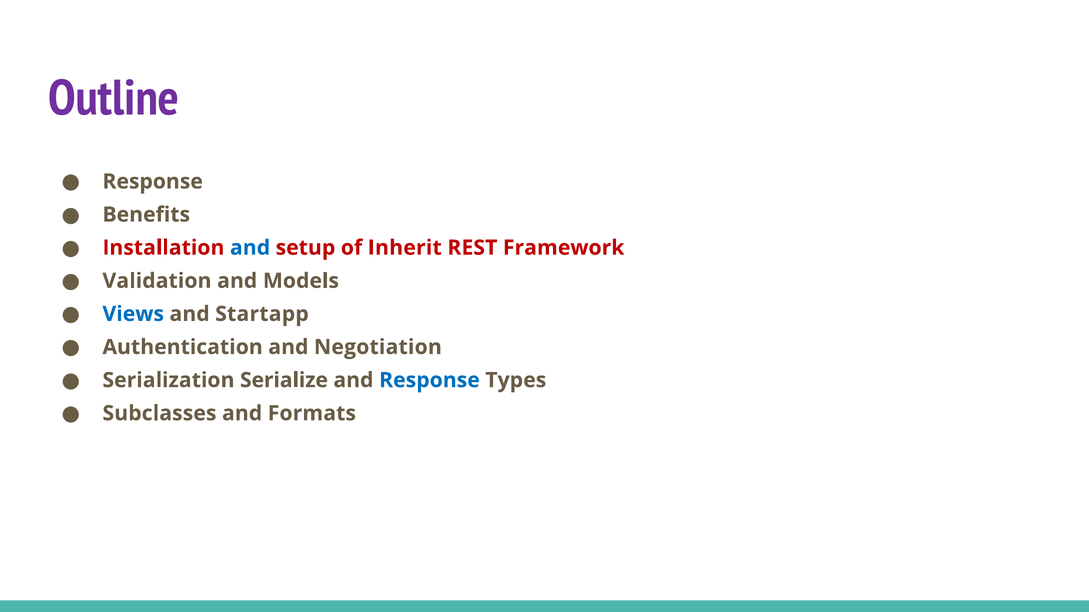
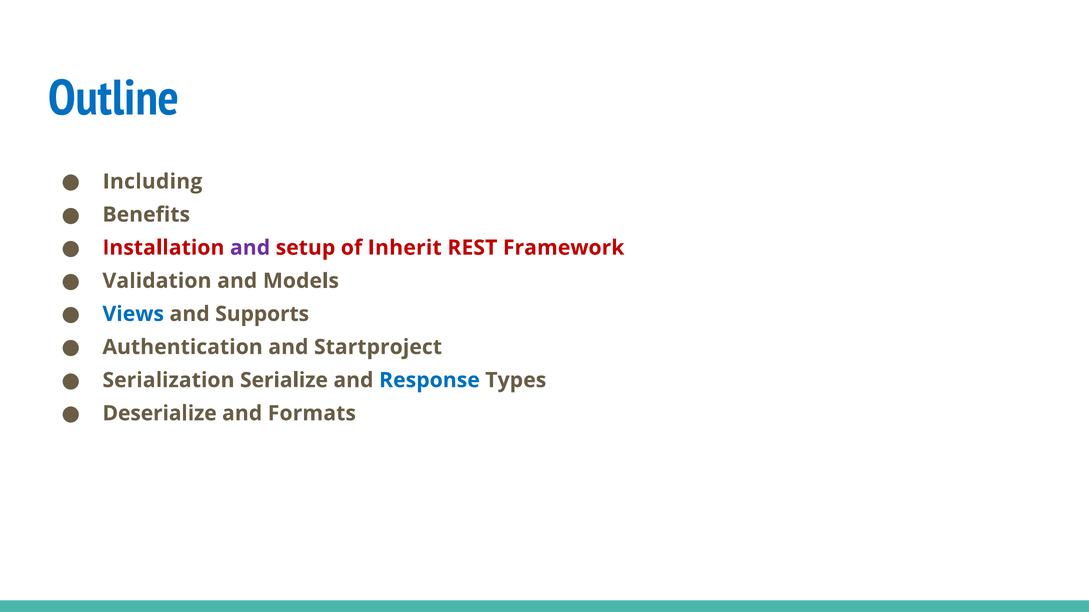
Outline colour: purple -> blue (114, 98)
Response: Response -> Including (153, 182)
and colour: blue -> purple (250, 248)
Startapp: Startapp -> Supports (262, 314)
Negotiation: Negotiation -> Startproject (378, 347)
Subclasses: Subclasses -> Deserialize (160, 414)
